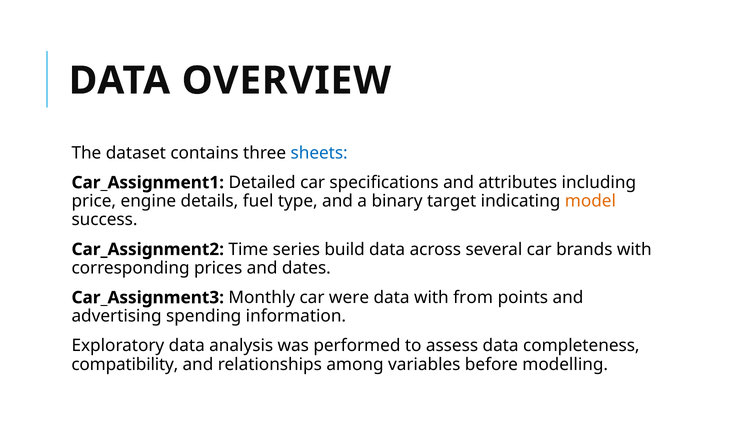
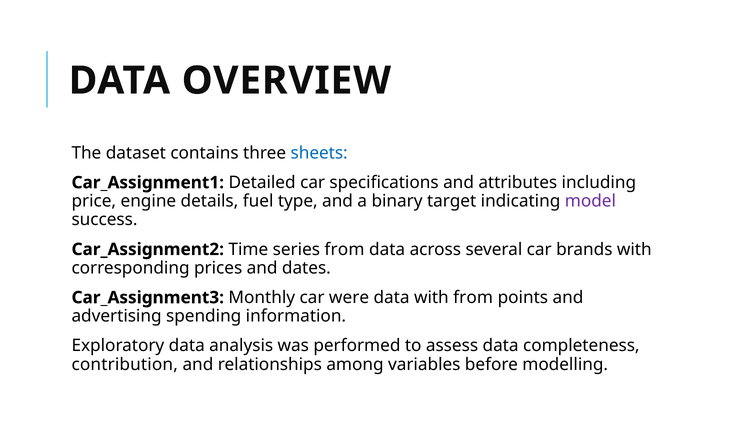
model colour: orange -> purple (590, 201)
series build: build -> from (344, 249)
compatibility: compatibility -> contribution (125, 364)
